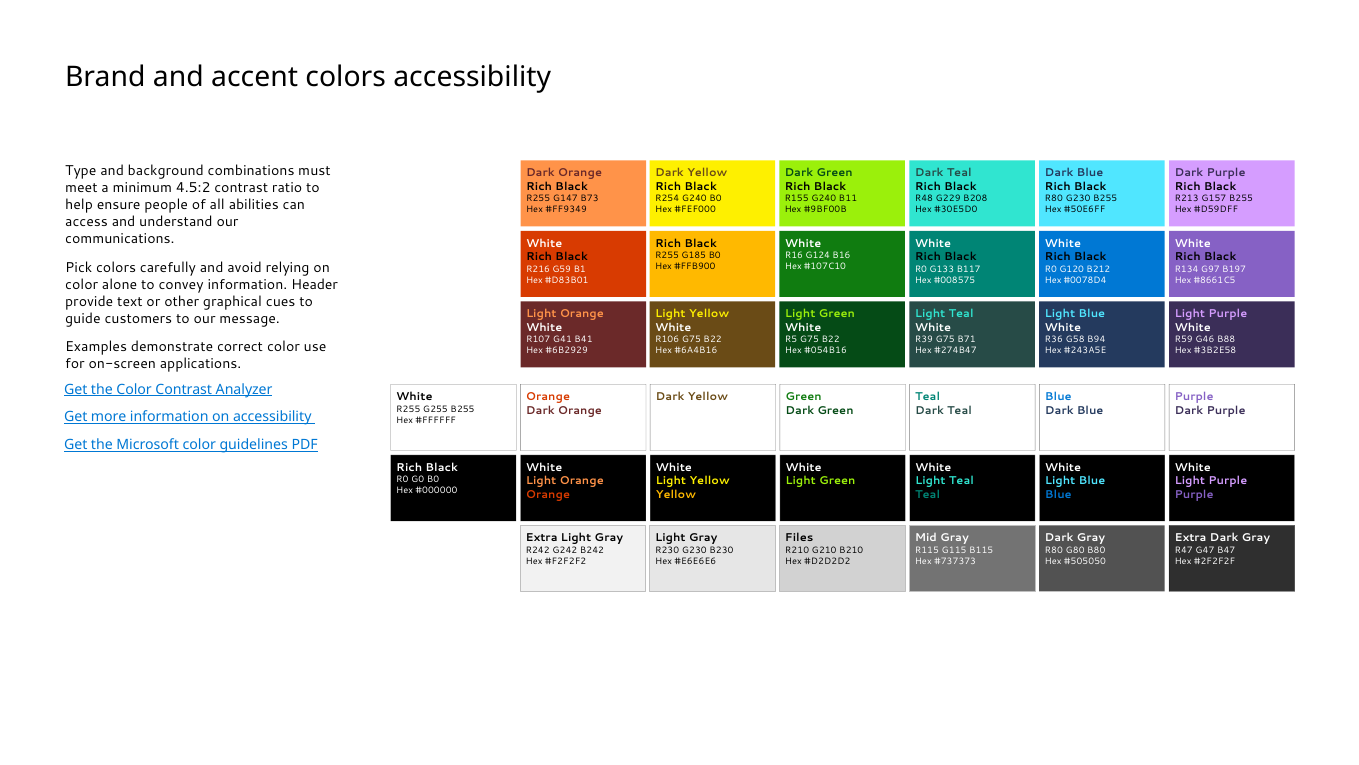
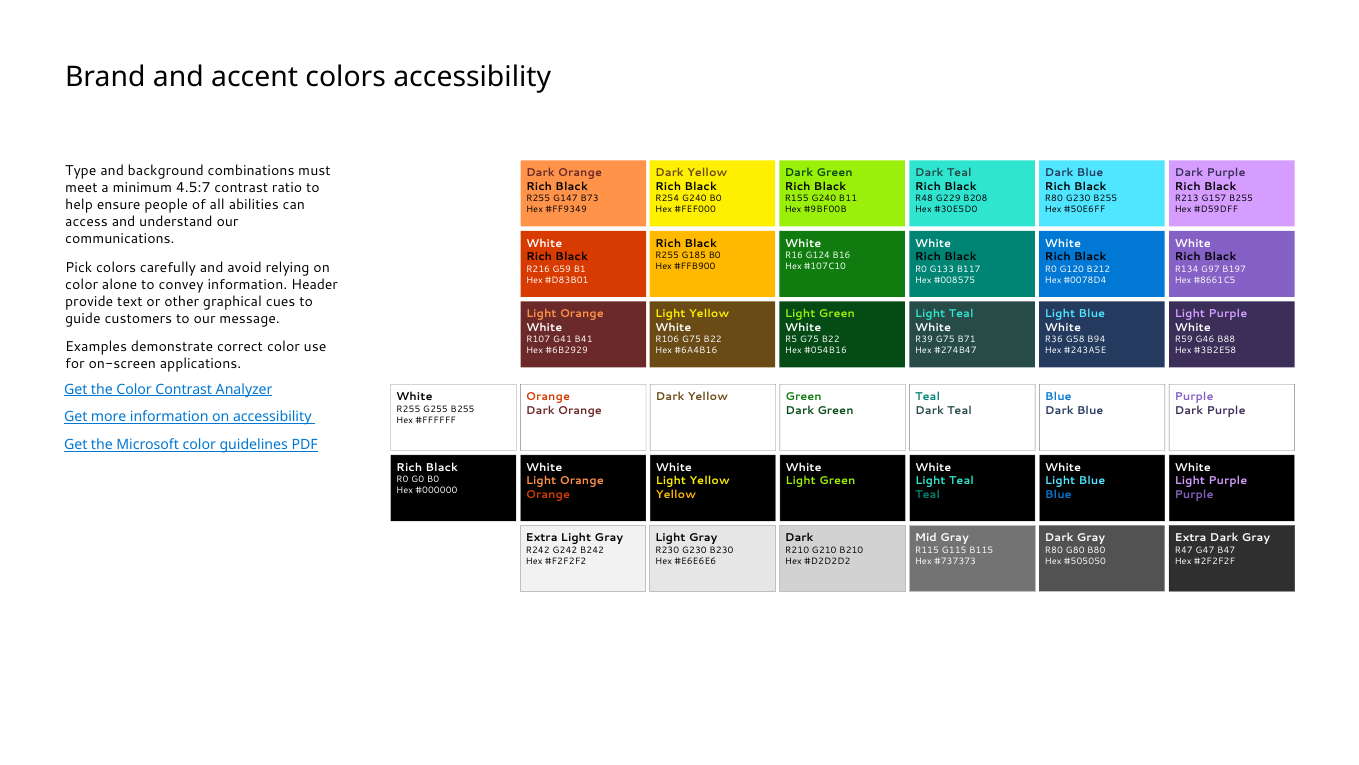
4.5:2: 4.5:2 -> 4.5:7 (193, 188)
Files: Files -> Dark (799, 538)
